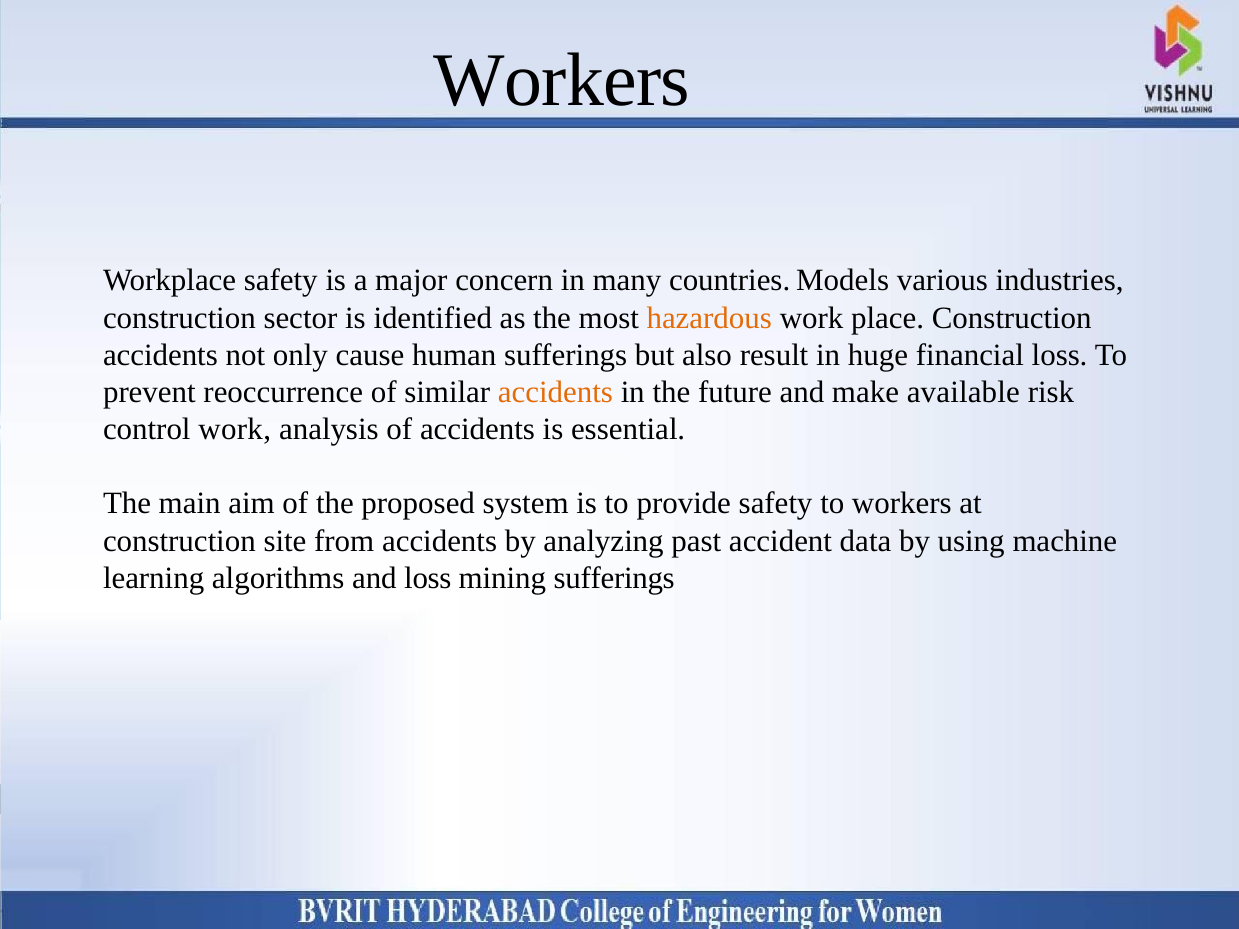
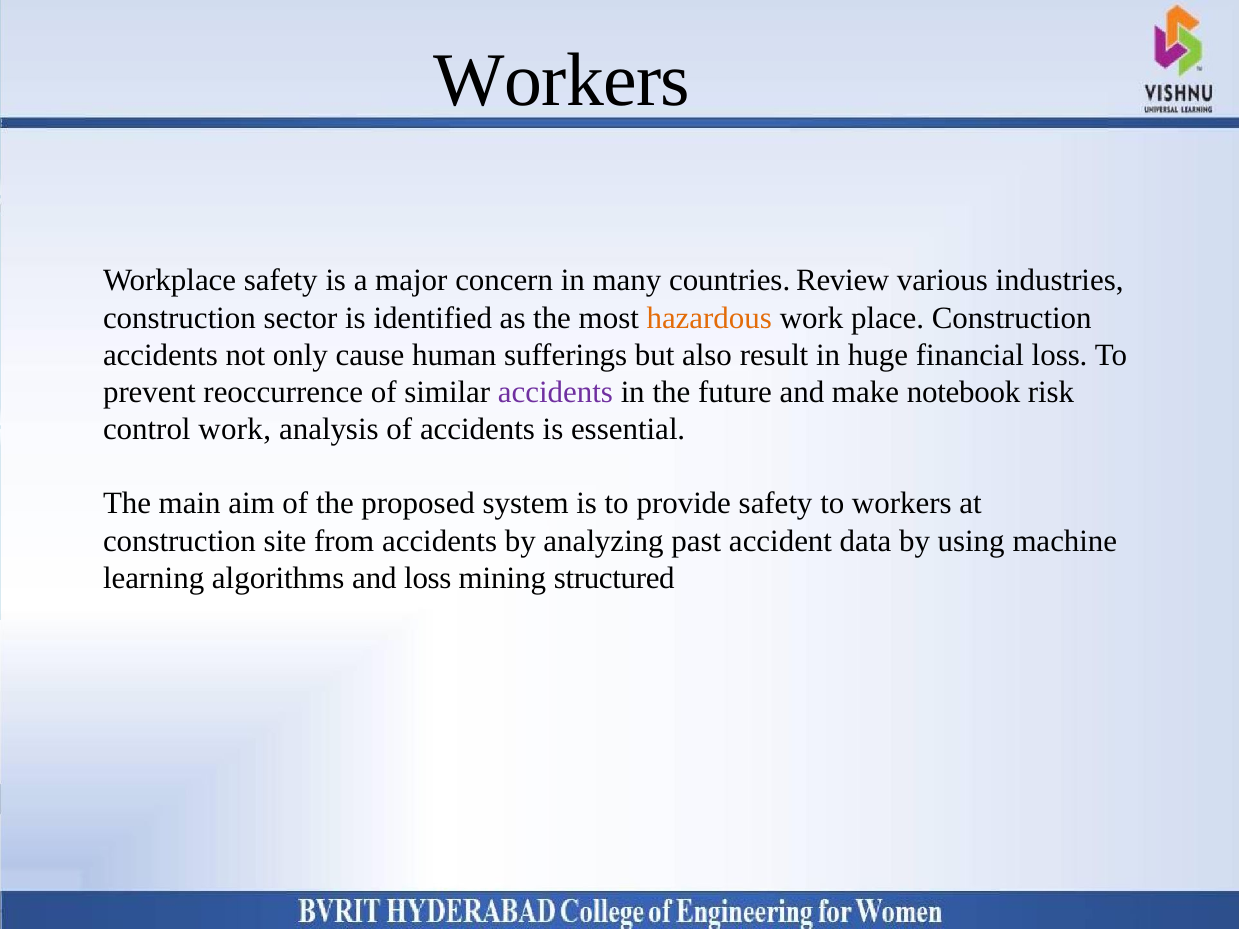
Models: Models -> Review (843, 281)
accidents colour: orange -> purple (555, 392)
available: available -> notebook (964, 392)
mining sufferings: sufferings -> structured (614, 578)
